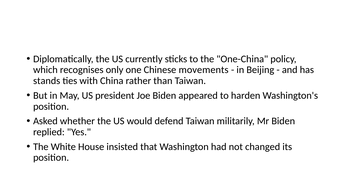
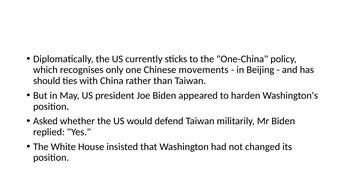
stands: stands -> should (47, 81)
